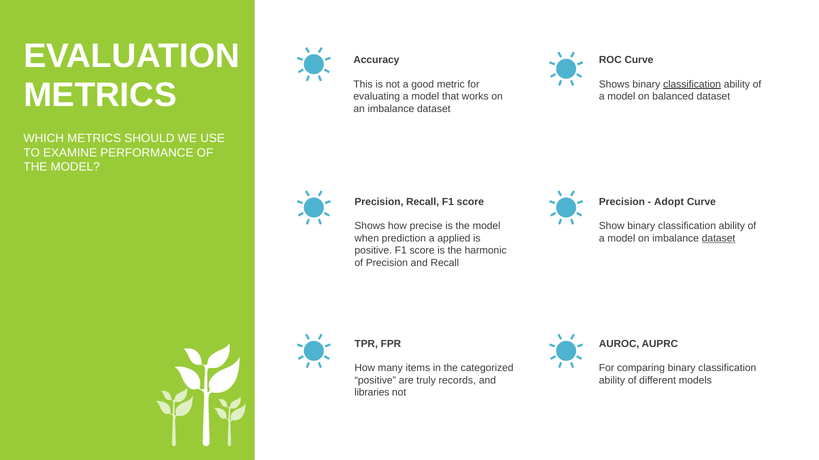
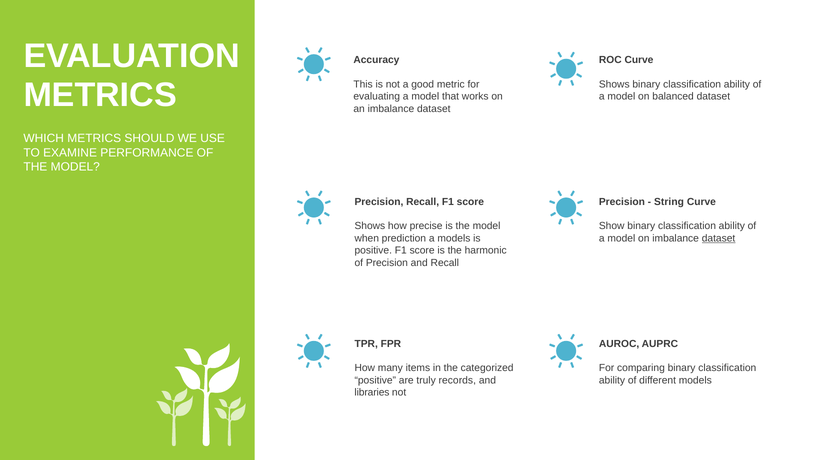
classification underline: present -> none (692, 84)
Adopt: Adopt -> String (669, 202)
a applied: applied -> models (454, 239)
